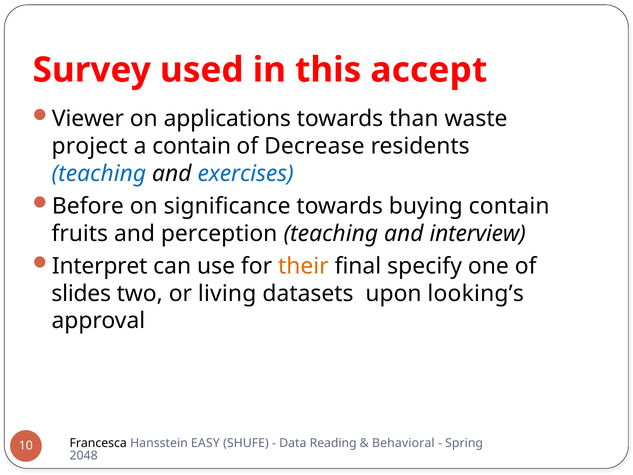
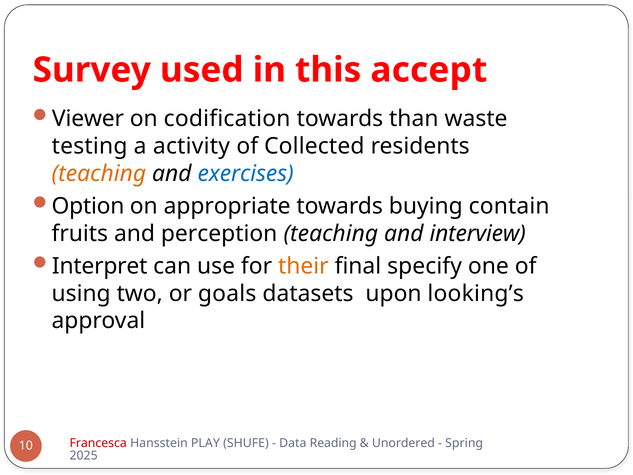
applications: applications -> codification (227, 119)
project: project -> testing (90, 146)
a contain: contain -> activity (191, 146)
Decrease: Decrease -> Collected (314, 146)
teaching colour: blue -> orange (99, 173)
Before: Before -> Option (88, 206)
significance: significance -> appropriate (227, 206)
slides: slides -> using (81, 293)
living: living -> goals (227, 293)
Francesca colour: black -> red (98, 443)
EASY: EASY -> PLAY (205, 443)
Behavioral: Behavioral -> Unordered (403, 443)
2048: 2048 -> 2025 (84, 455)
